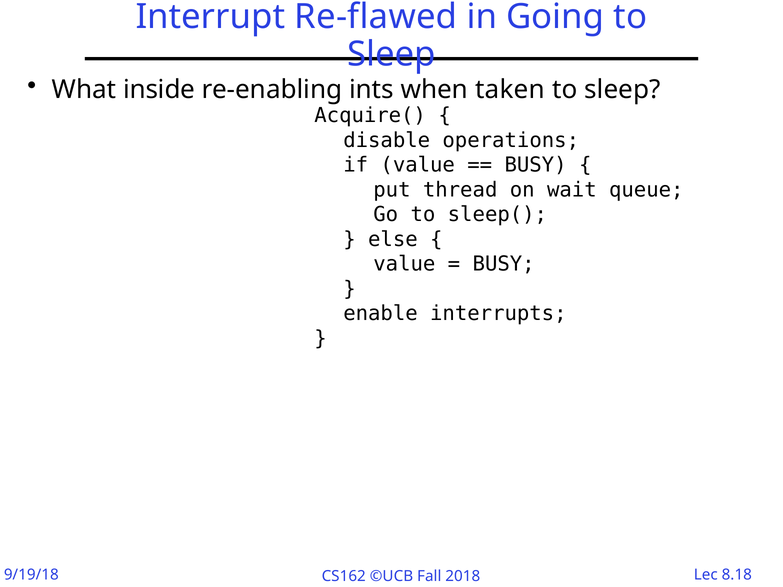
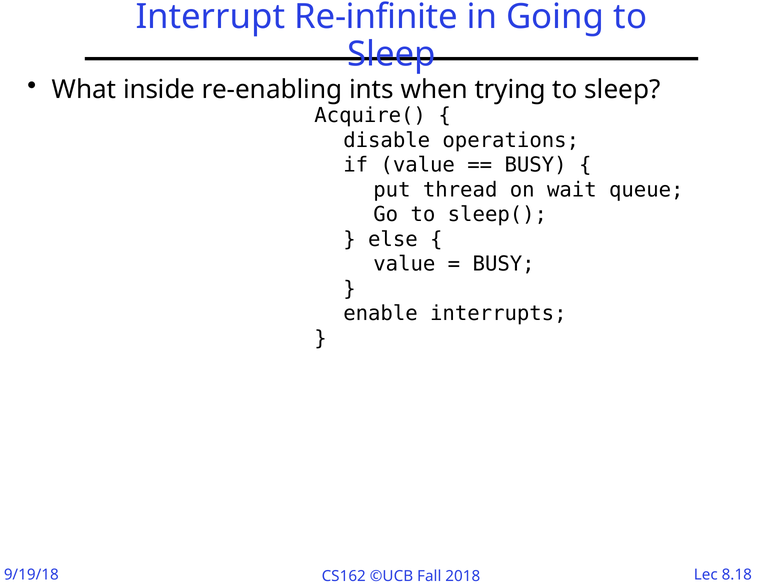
Re-flawed: Re-flawed -> Re-infinite (376, 17)
taken: taken -> trying (510, 90)
